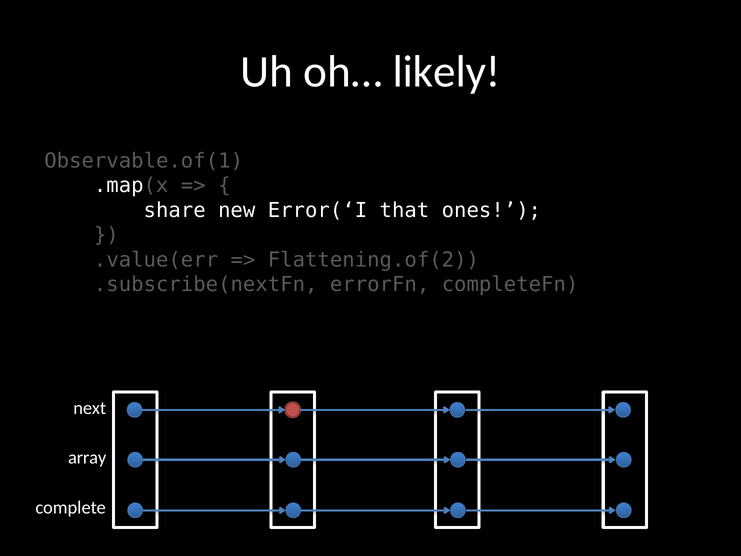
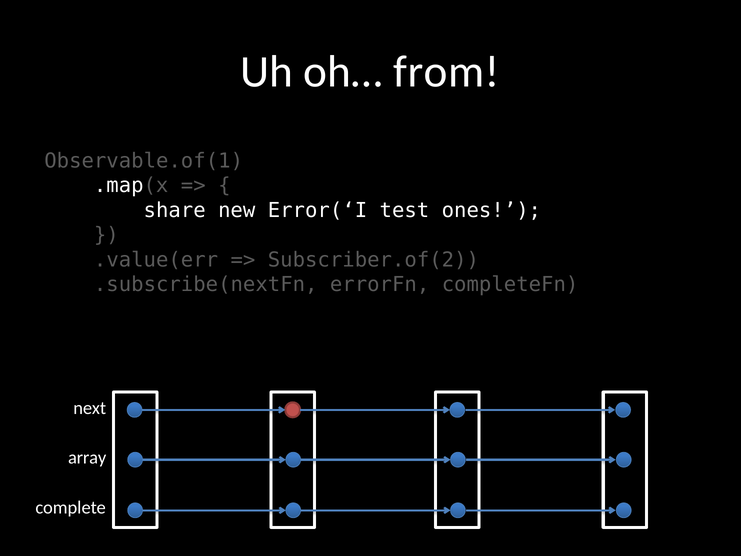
likely: likely -> from (446, 72)
that: that -> test (404, 210)
Flattening.of(2: Flattening.of(2 -> Subscriber.of(2 (373, 260)
